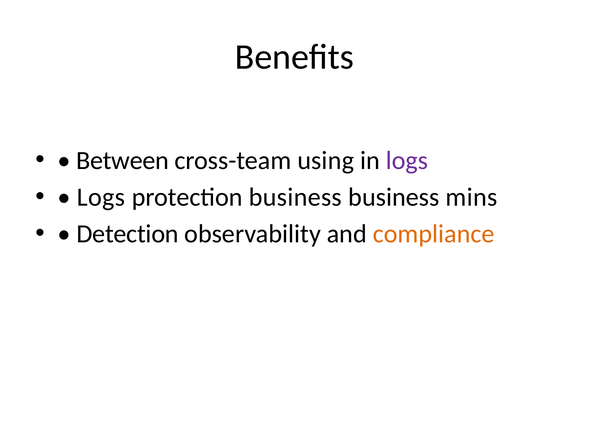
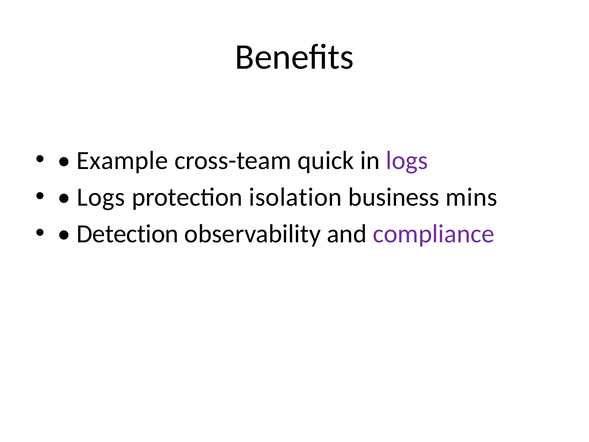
Between: Between -> Example (122, 160)
using: using -> quick (326, 160)
protection business: business -> isolation (295, 197)
compliance colour: orange -> purple (434, 234)
